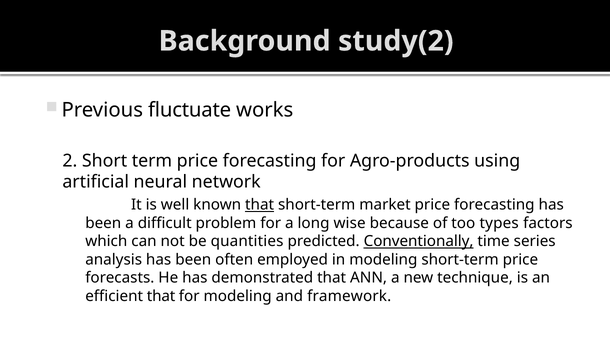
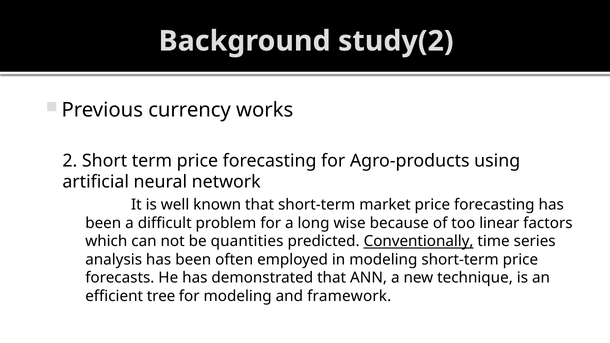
fluctuate: fluctuate -> currency (190, 110)
that underline: present -> none (260, 205)
types: types -> linear (499, 223)
efficient that: that -> tree (161, 296)
